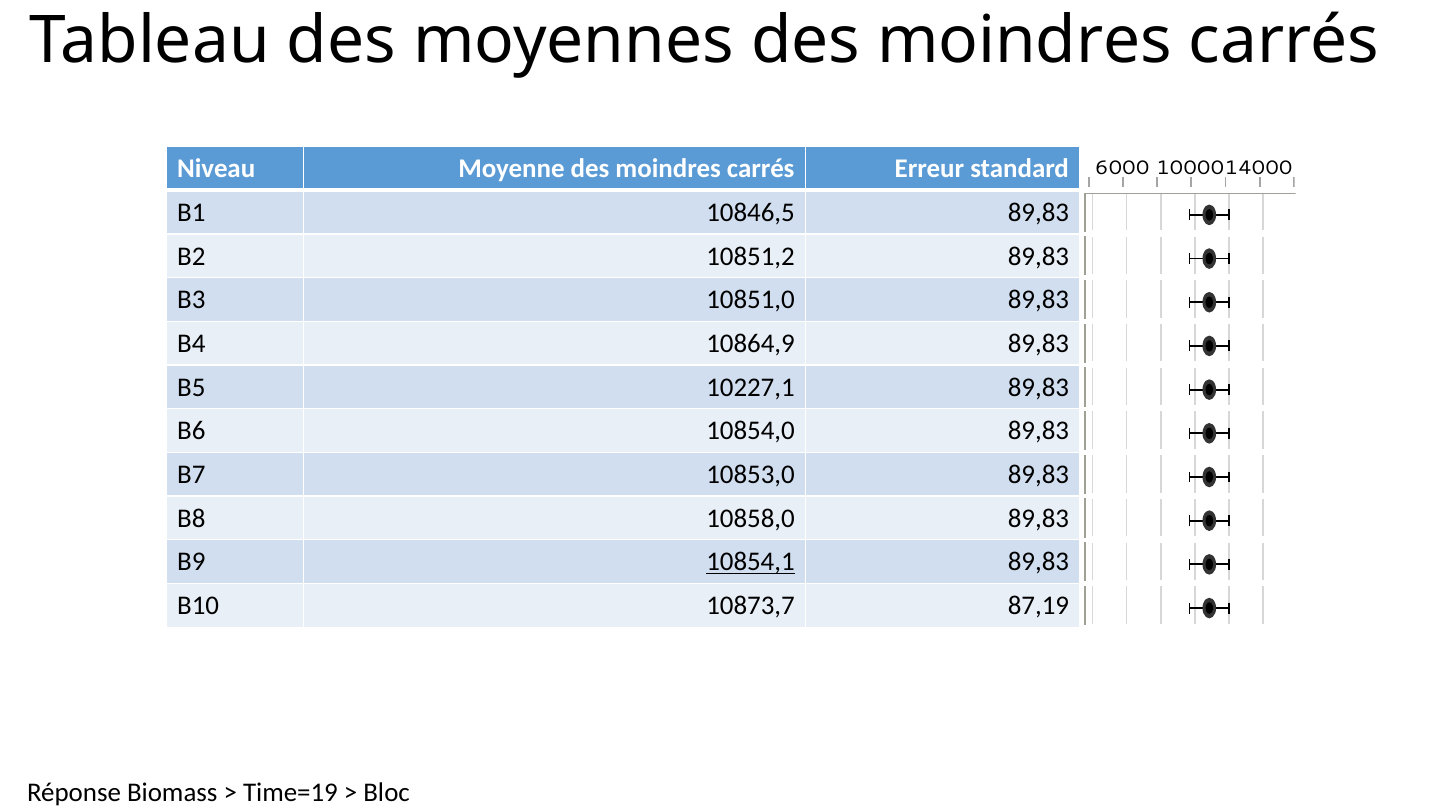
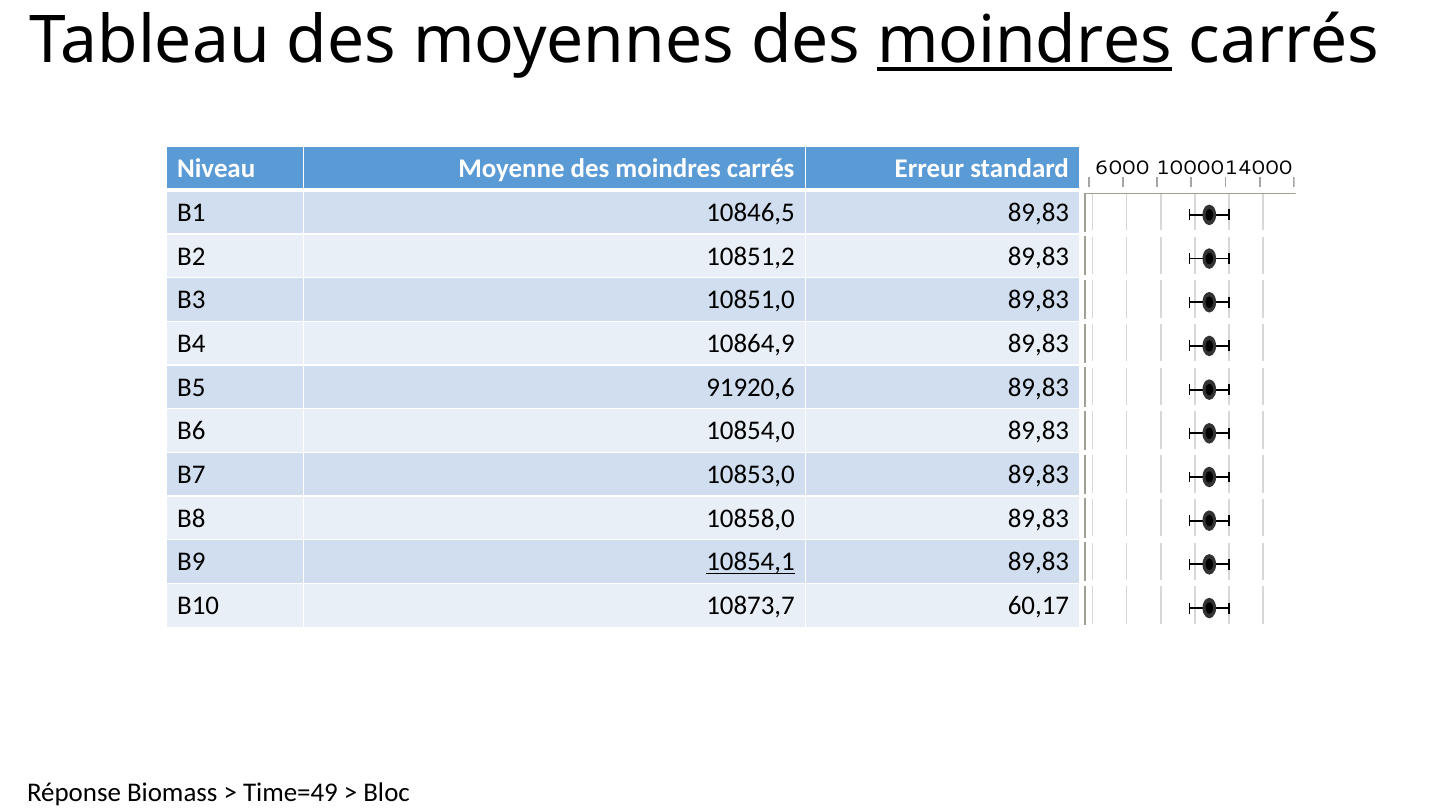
moindres underline: none -> present (1025, 41)
10227,1: 10227,1 -> 91920,6 (750, 387)
87,19: 87,19 -> 60,17 (1038, 606)
Time=19: Time=19 -> Time=49 (290, 793)
